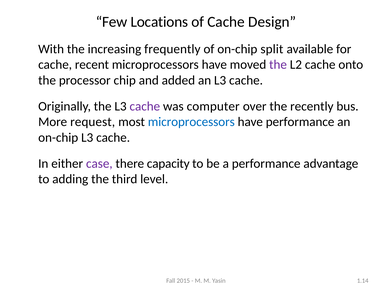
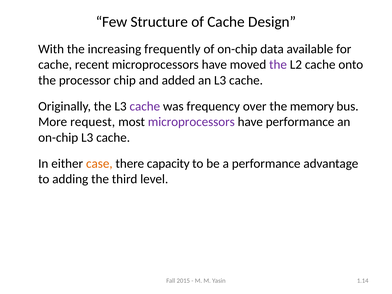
Locations: Locations -> Structure (159, 22)
split: split -> data (272, 49)
computer: computer -> frequency (213, 106)
recently: recently -> memory (312, 106)
microprocessors colour: blue -> purple (191, 122)
case colour: purple -> orange (99, 163)
